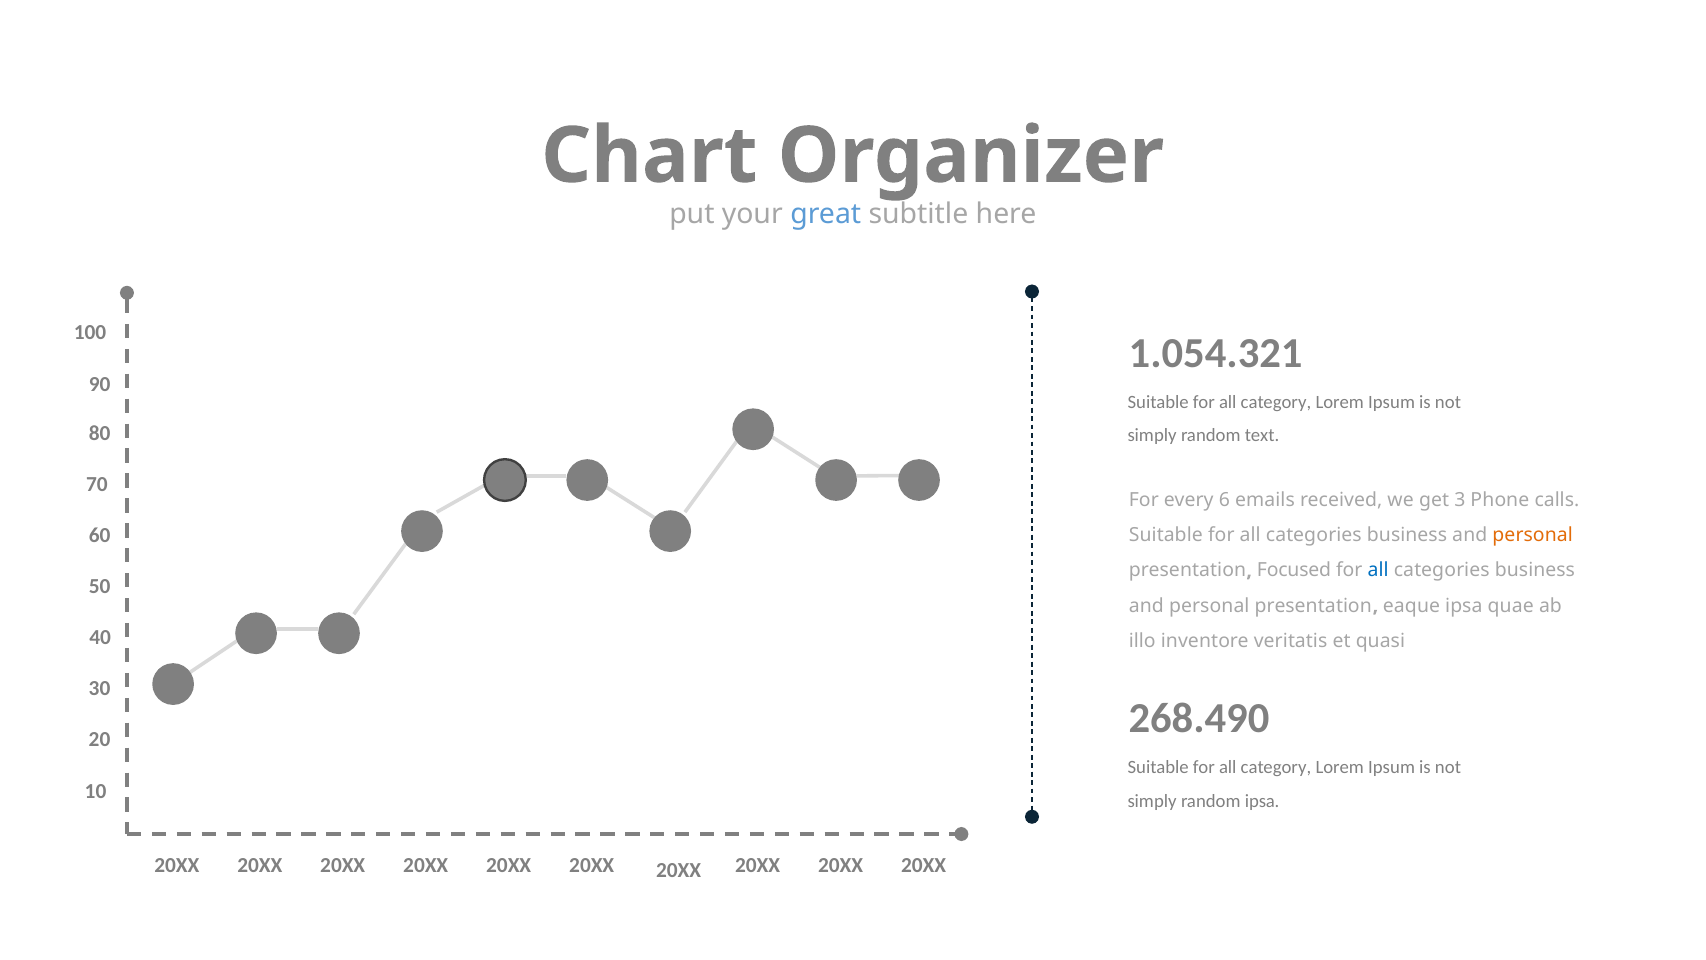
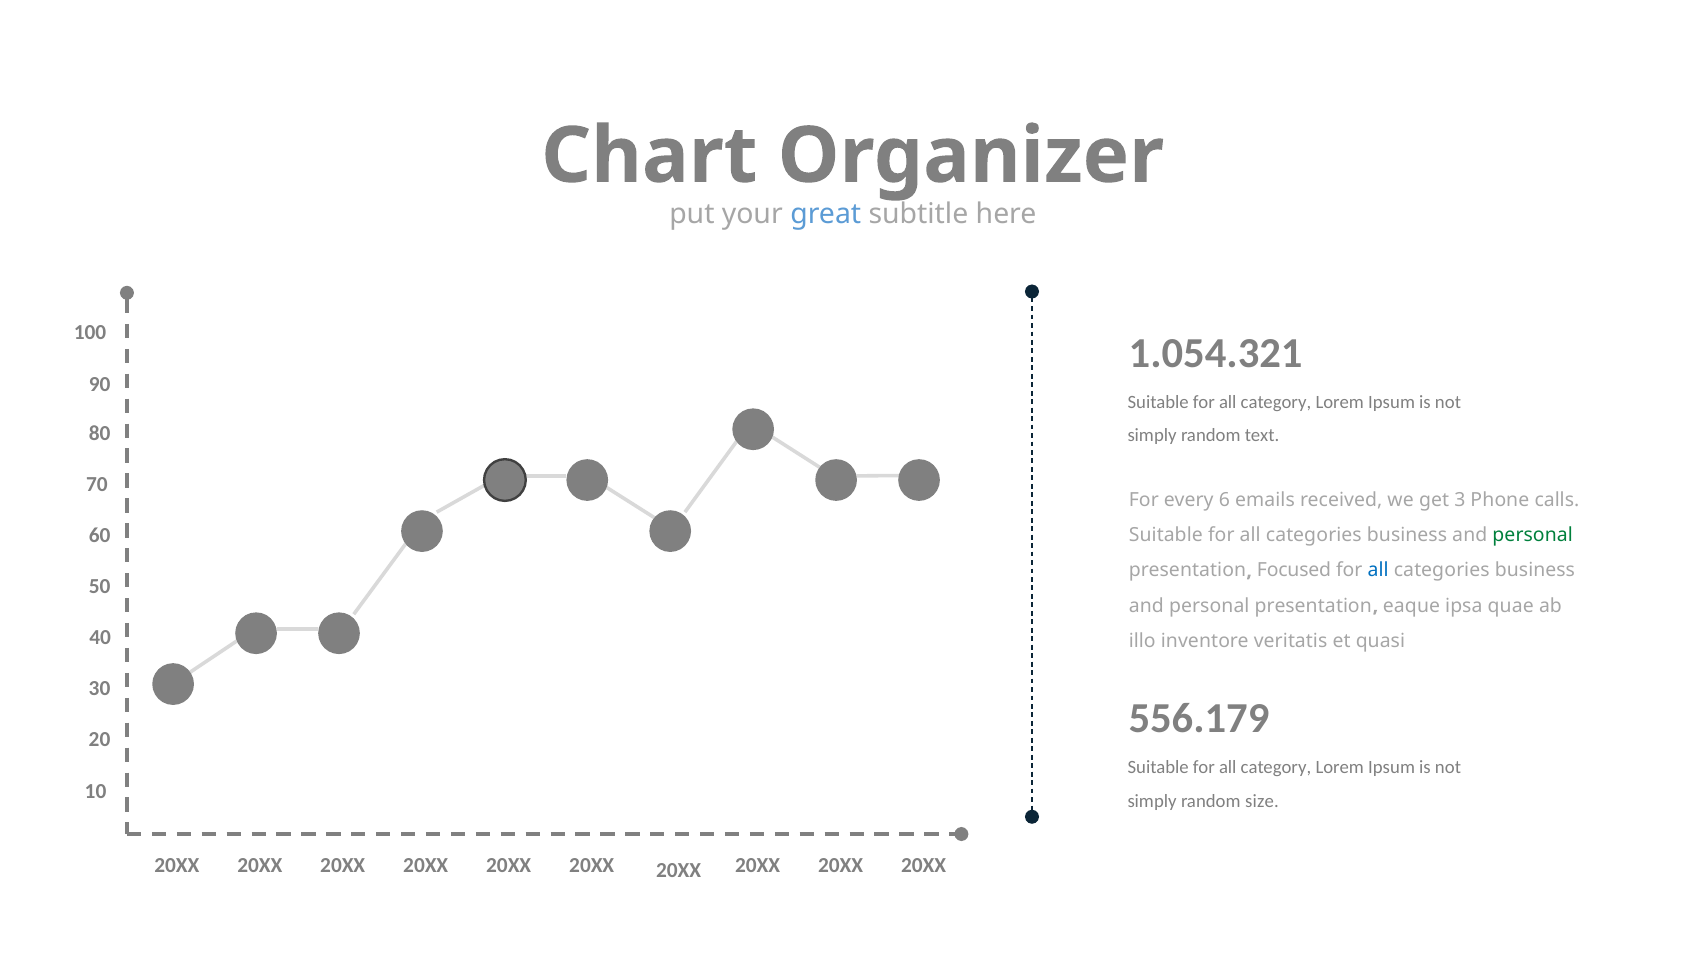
personal colour: orange -> green (1533, 535)
268.490: 268.490 -> 556.179 (1199, 718)
random ipsa: ipsa -> size (1262, 801)
